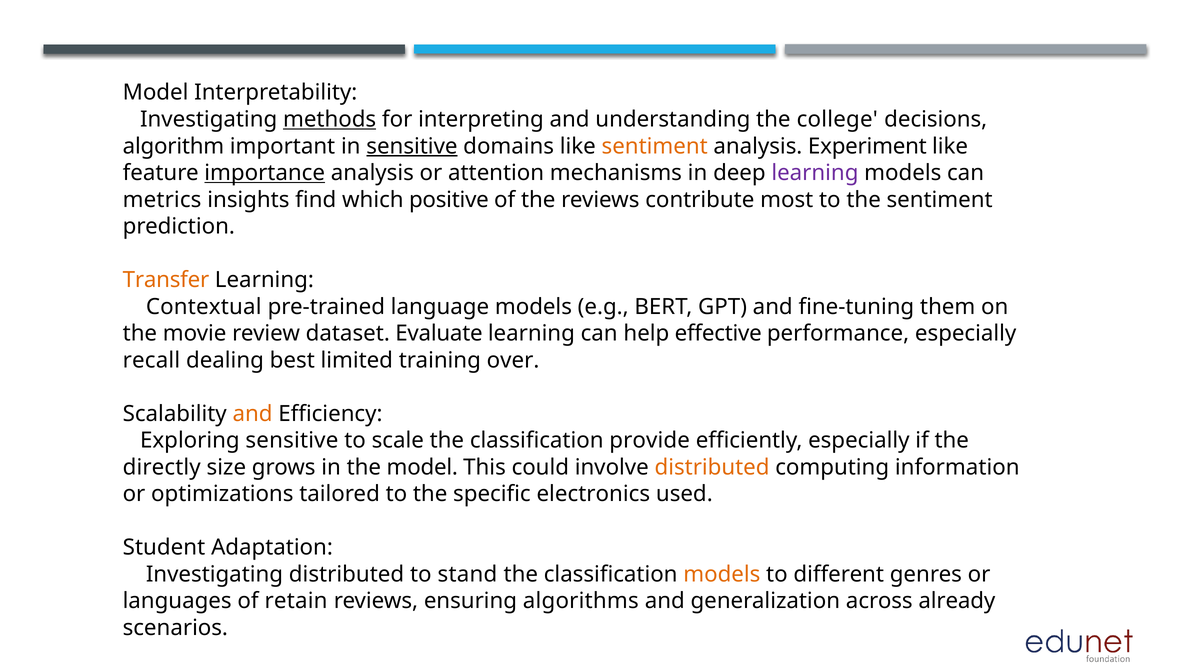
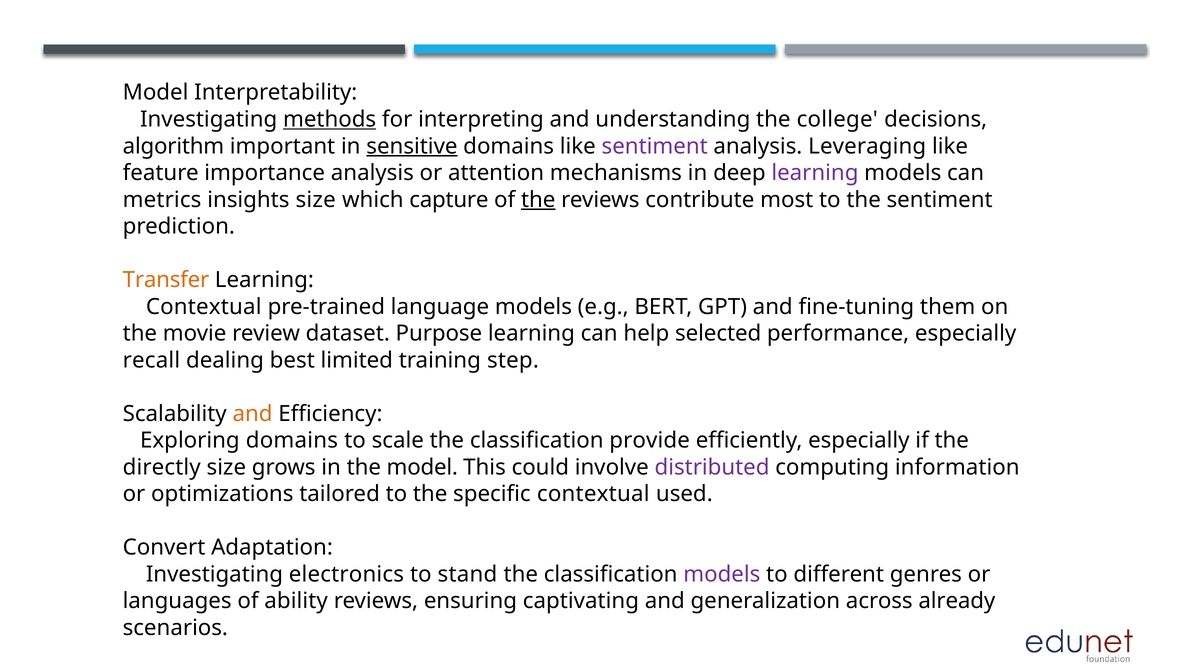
sentiment colour: orange -> purple (655, 146)
Experiment: Experiment -> Leveraging (867, 146)
importance underline: present -> none (265, 173)
insights find: find -> size (316, 200)
positive: positive -> capture (449, 200)
the underline: none -> present (538, 200)
Evaluate: Evaluate -> Purpose (439, 334)
effective: effective -> selected (718, 334)
over: over -> step (513, 360)
Exploring sensitive: sensitive -> domains (292, 441)
distributed colour: orange -> purple (712, 468)
specific electronics: electronics -> contextual (593, 494)
Student: Student -> Convert (164, 548)
Investigating distributed: distributed -> electronics (346, 575)
models colour: orange -> purple (722, 575)
retain: retain -> ability (296, 601)
algorithms: algorithms -> captivating (581, 601)
